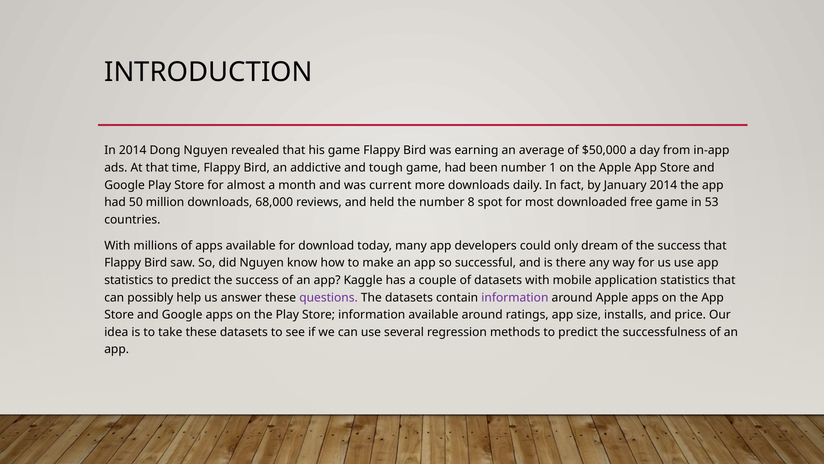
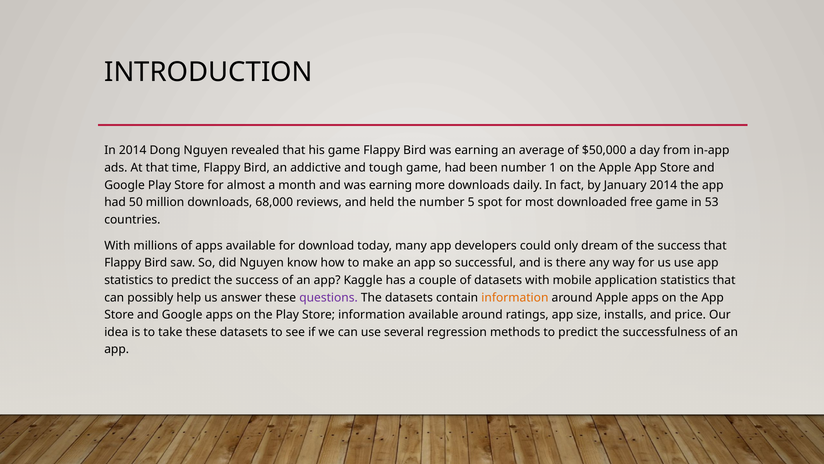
and was current: current -> earning (390, 185)
8: 8 -> 5 (471, 202)
information colour: purple -> orange (515, 297)
